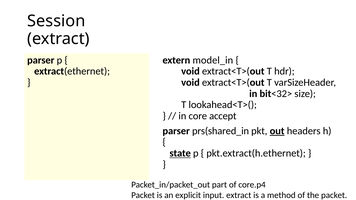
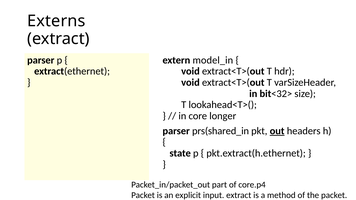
Session: Session -> Externs (56, 21)
accept: accept -> longer (223, 116)
state underline: present -> none (180, 153)
